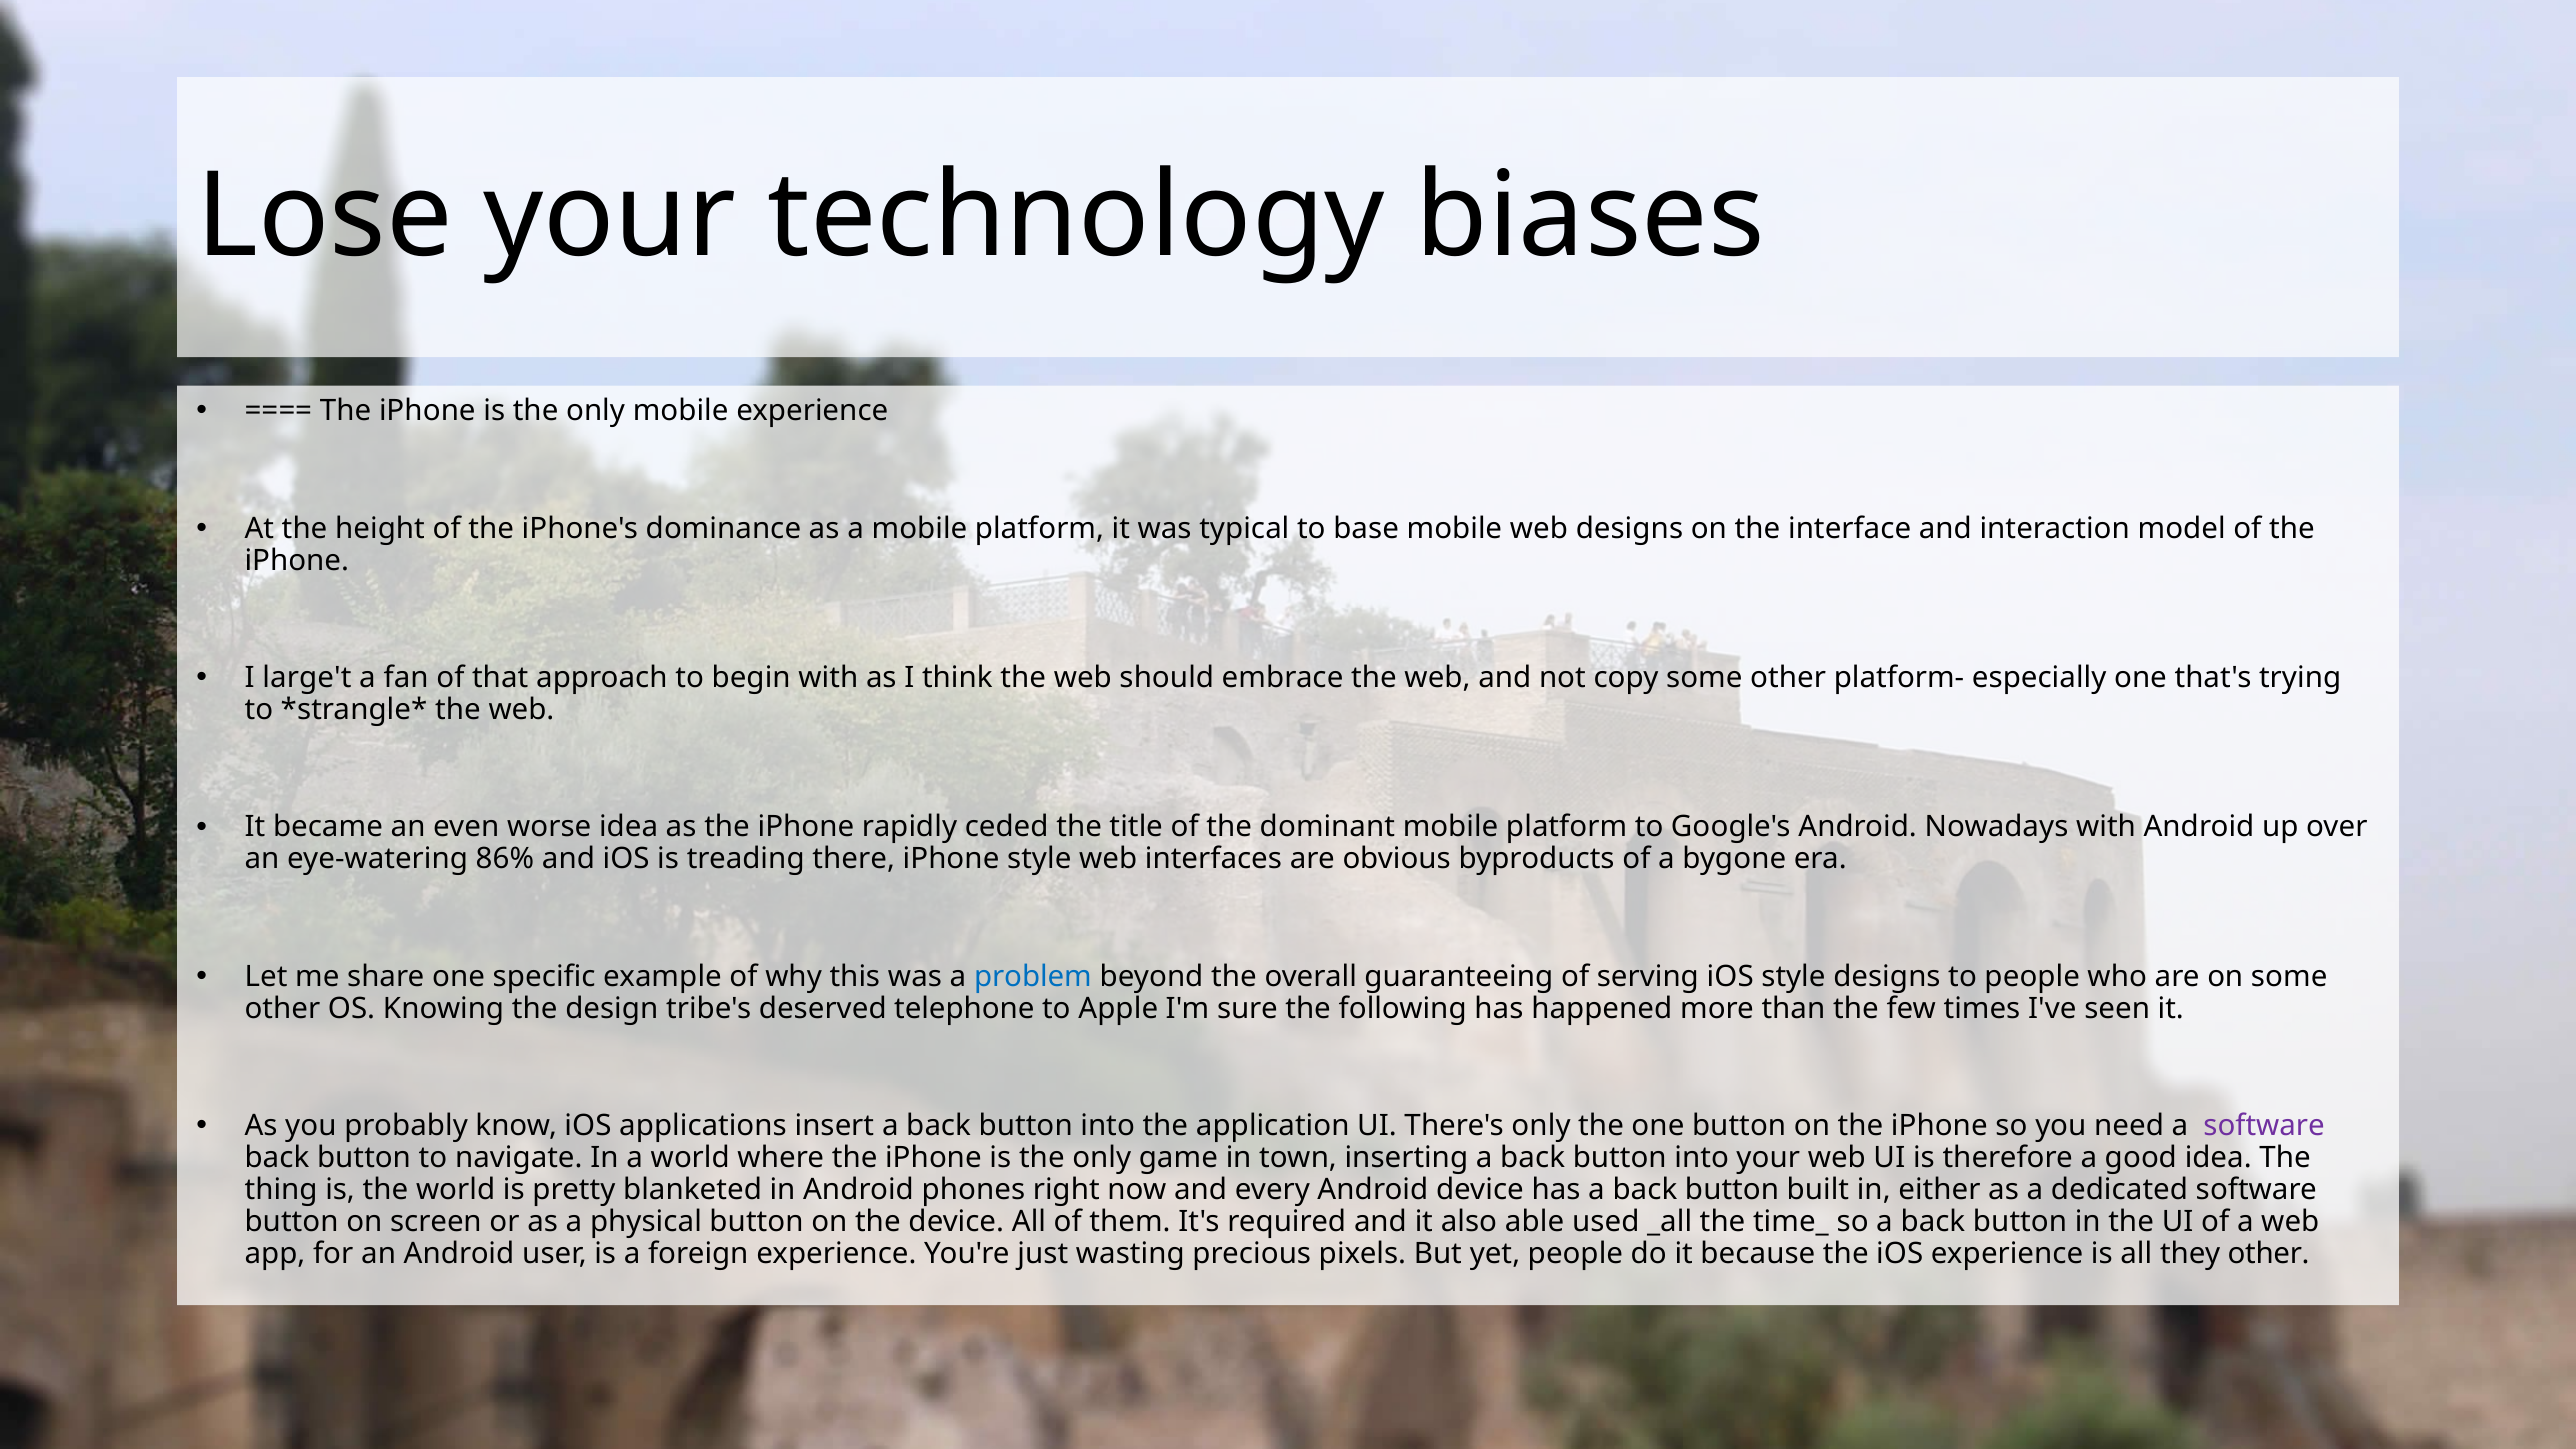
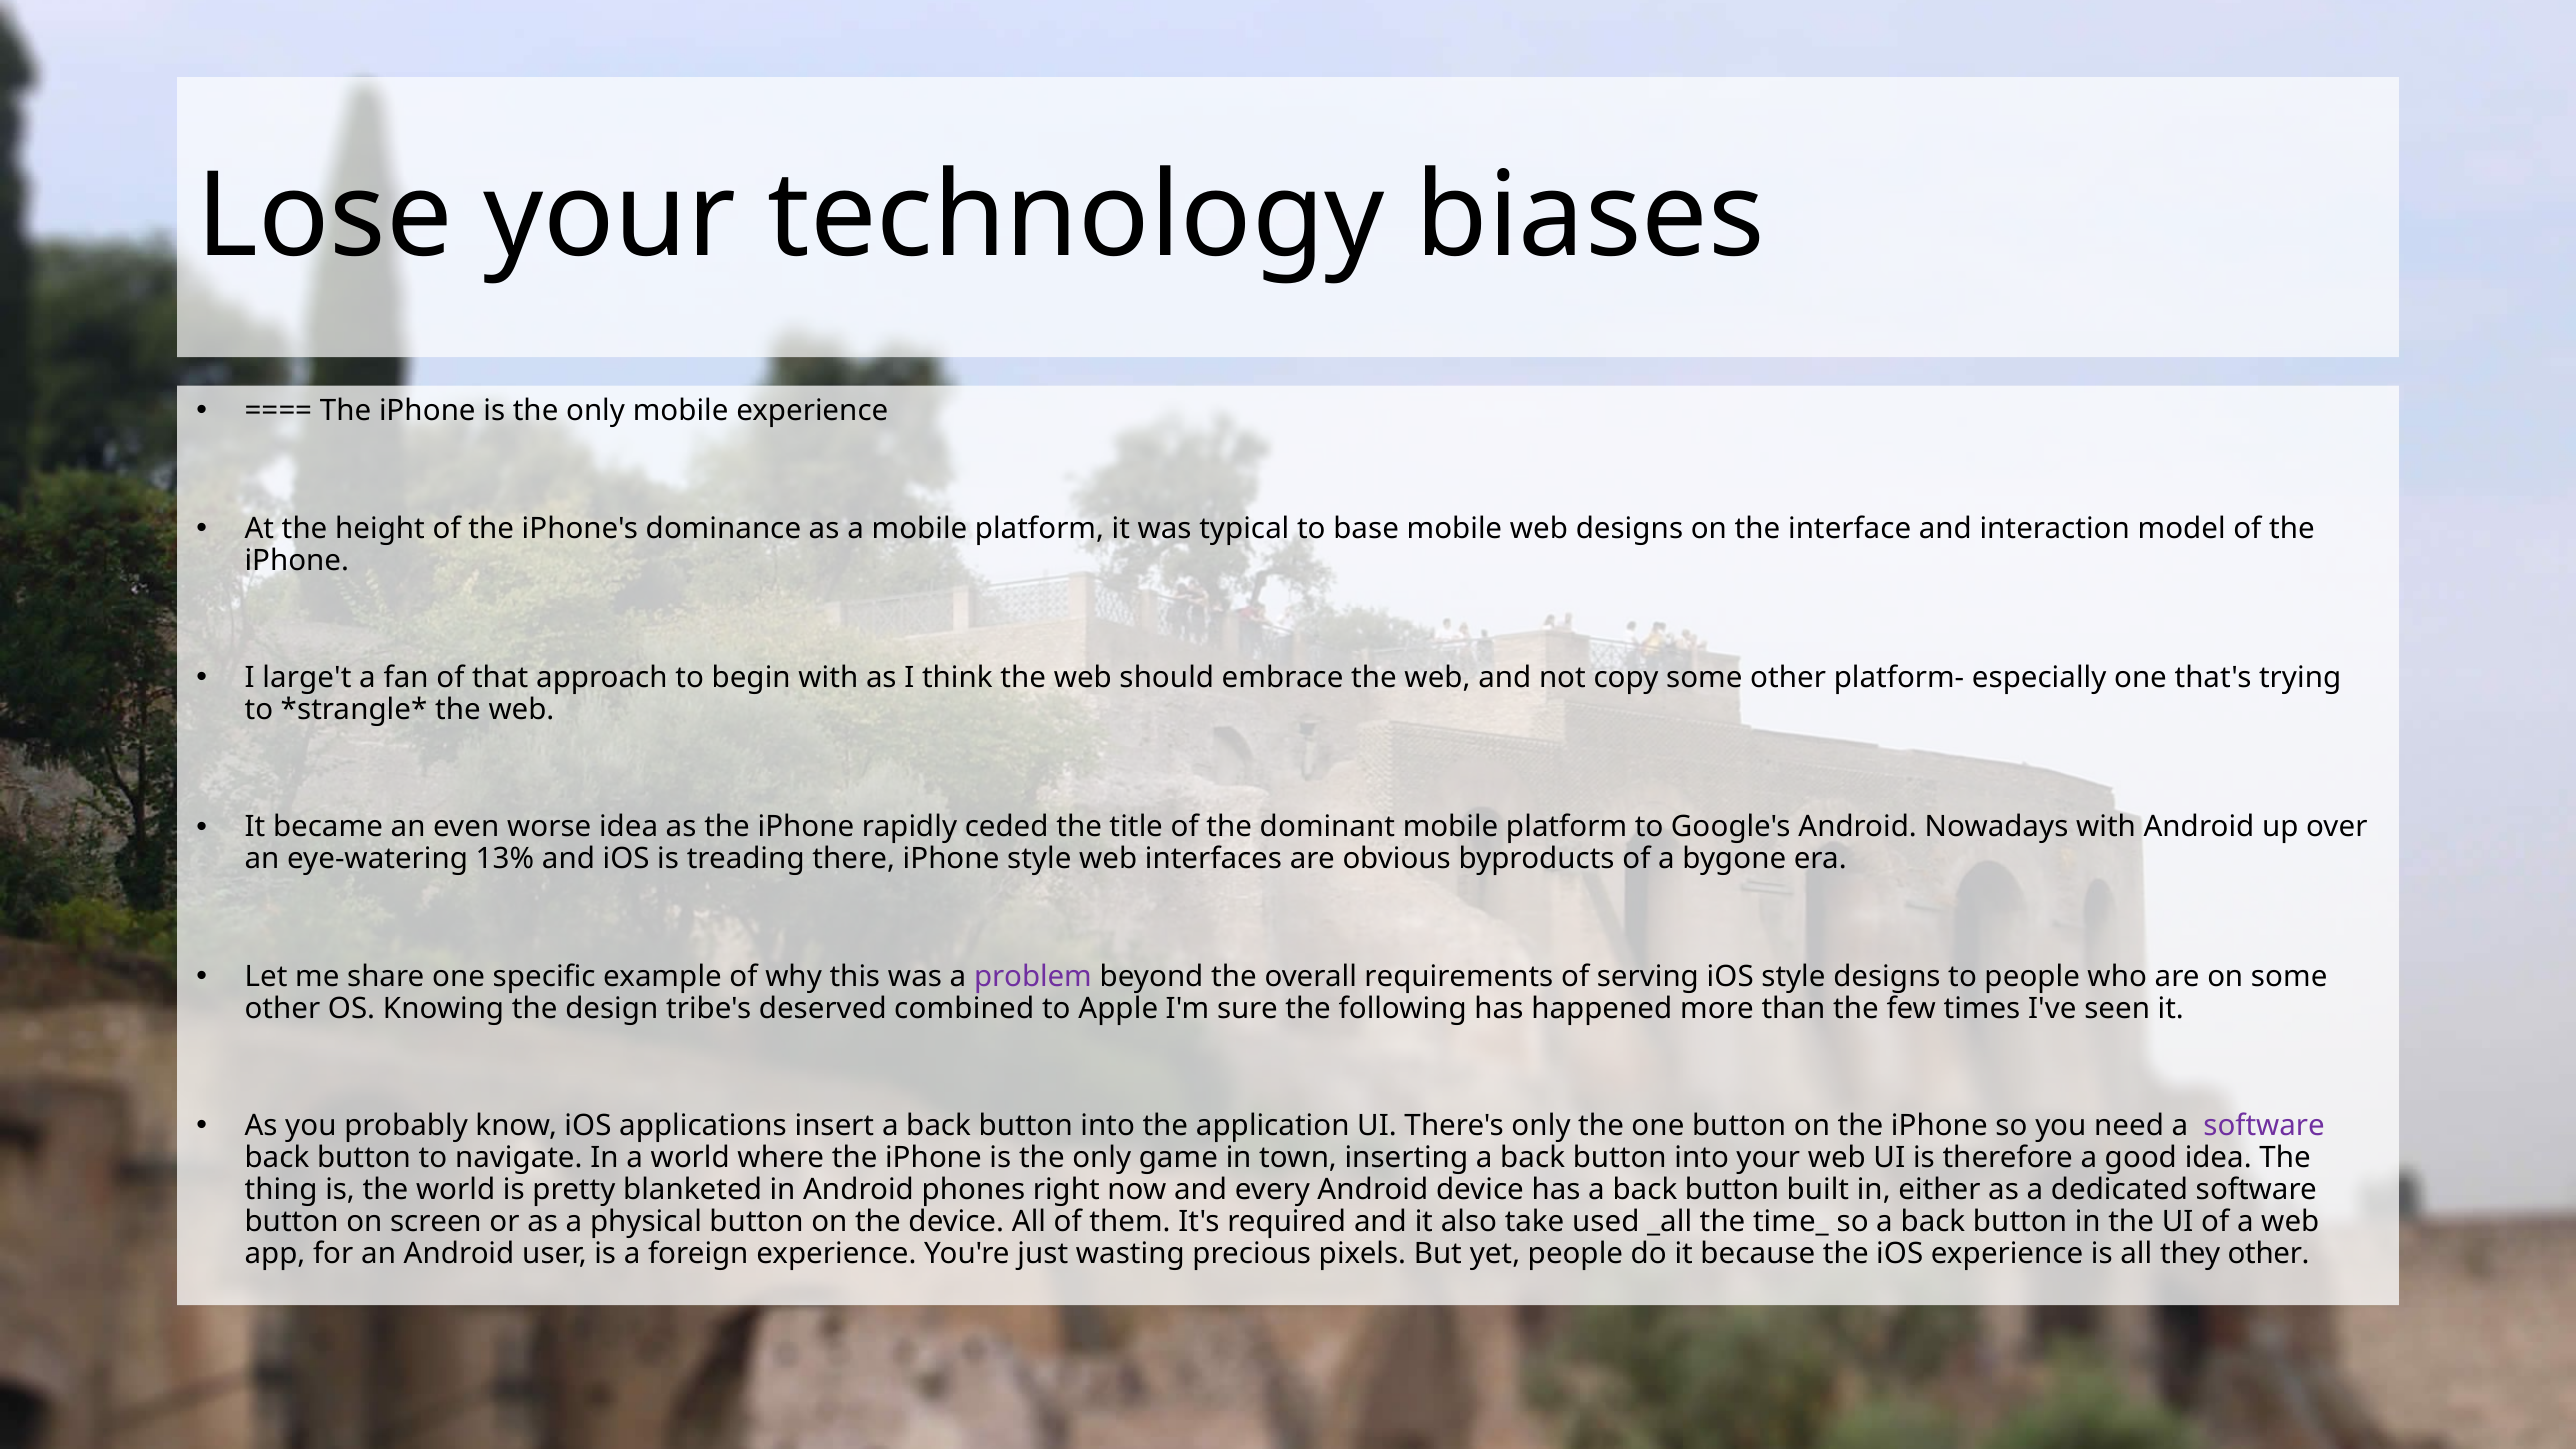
86%: 86% -> 13% (505, 859)
problem colour: blue -> purple (1033, 977)
guaranteeing: guaranteeing -> requirements (1459, 977)
telephone: telephone -> combined (964, 1008)
able: able -> take (1535, 1221)
